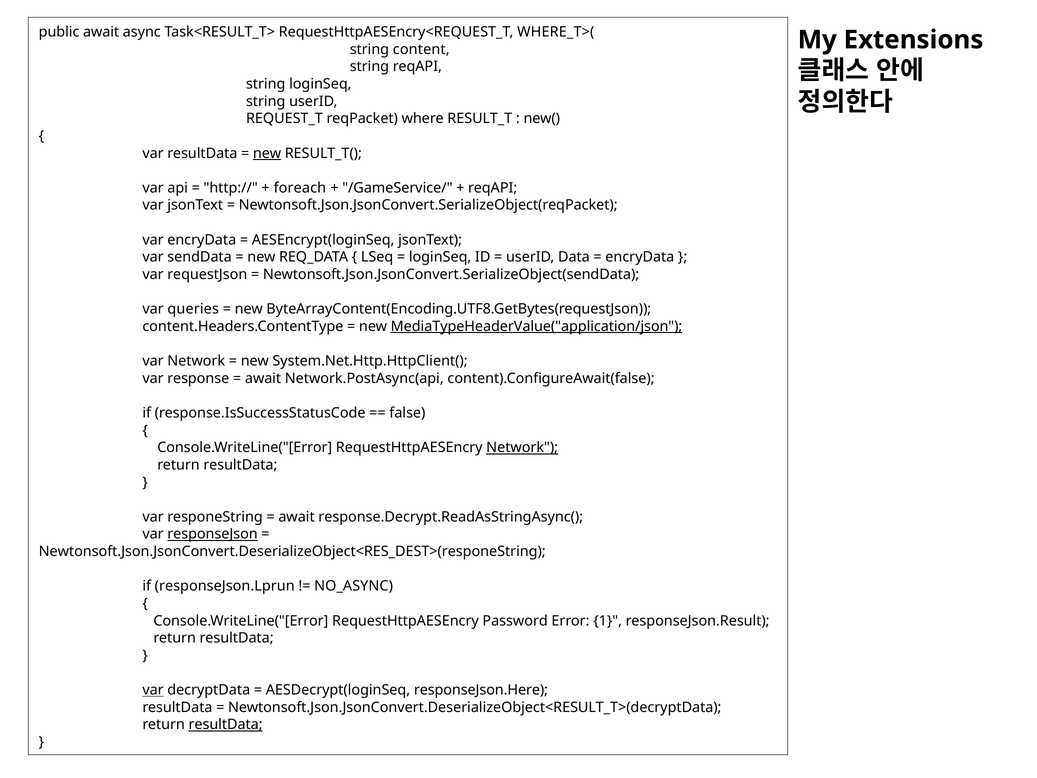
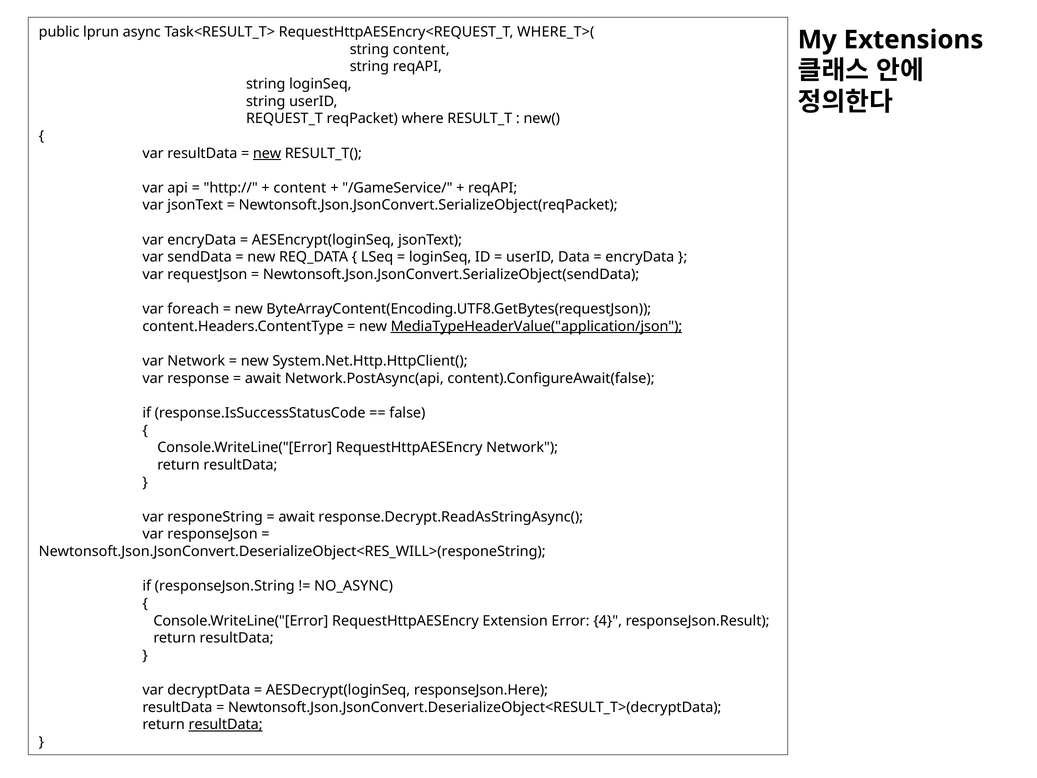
public await: await -> lprun (101, 32)
foreach: foreach -> content (300, 188)
queries: queries -> foreach (193, 309)
Network underline: present -> none (522, 447)
responseJson underline: present -> none (213, 534)
Newtonsoft.Json.JsonConvert.DeserializeObject<RES_DEST>(responeString: Newtonsoft.Json.JsonConvert.DeserializeObject<RES_DEST>(responeString -> Newtonsoft.Json.JsonConvert.DeserializeObject<RES_WILL>(responeString (292, 551)
responseJson.Lprun: responseJson.Lprun -> responseJson.String (225, 586)
Password: Password -> Extension (515, 621)
1: 1 -> 4 (608, 621)
var underline: present -> none (153, 690)
